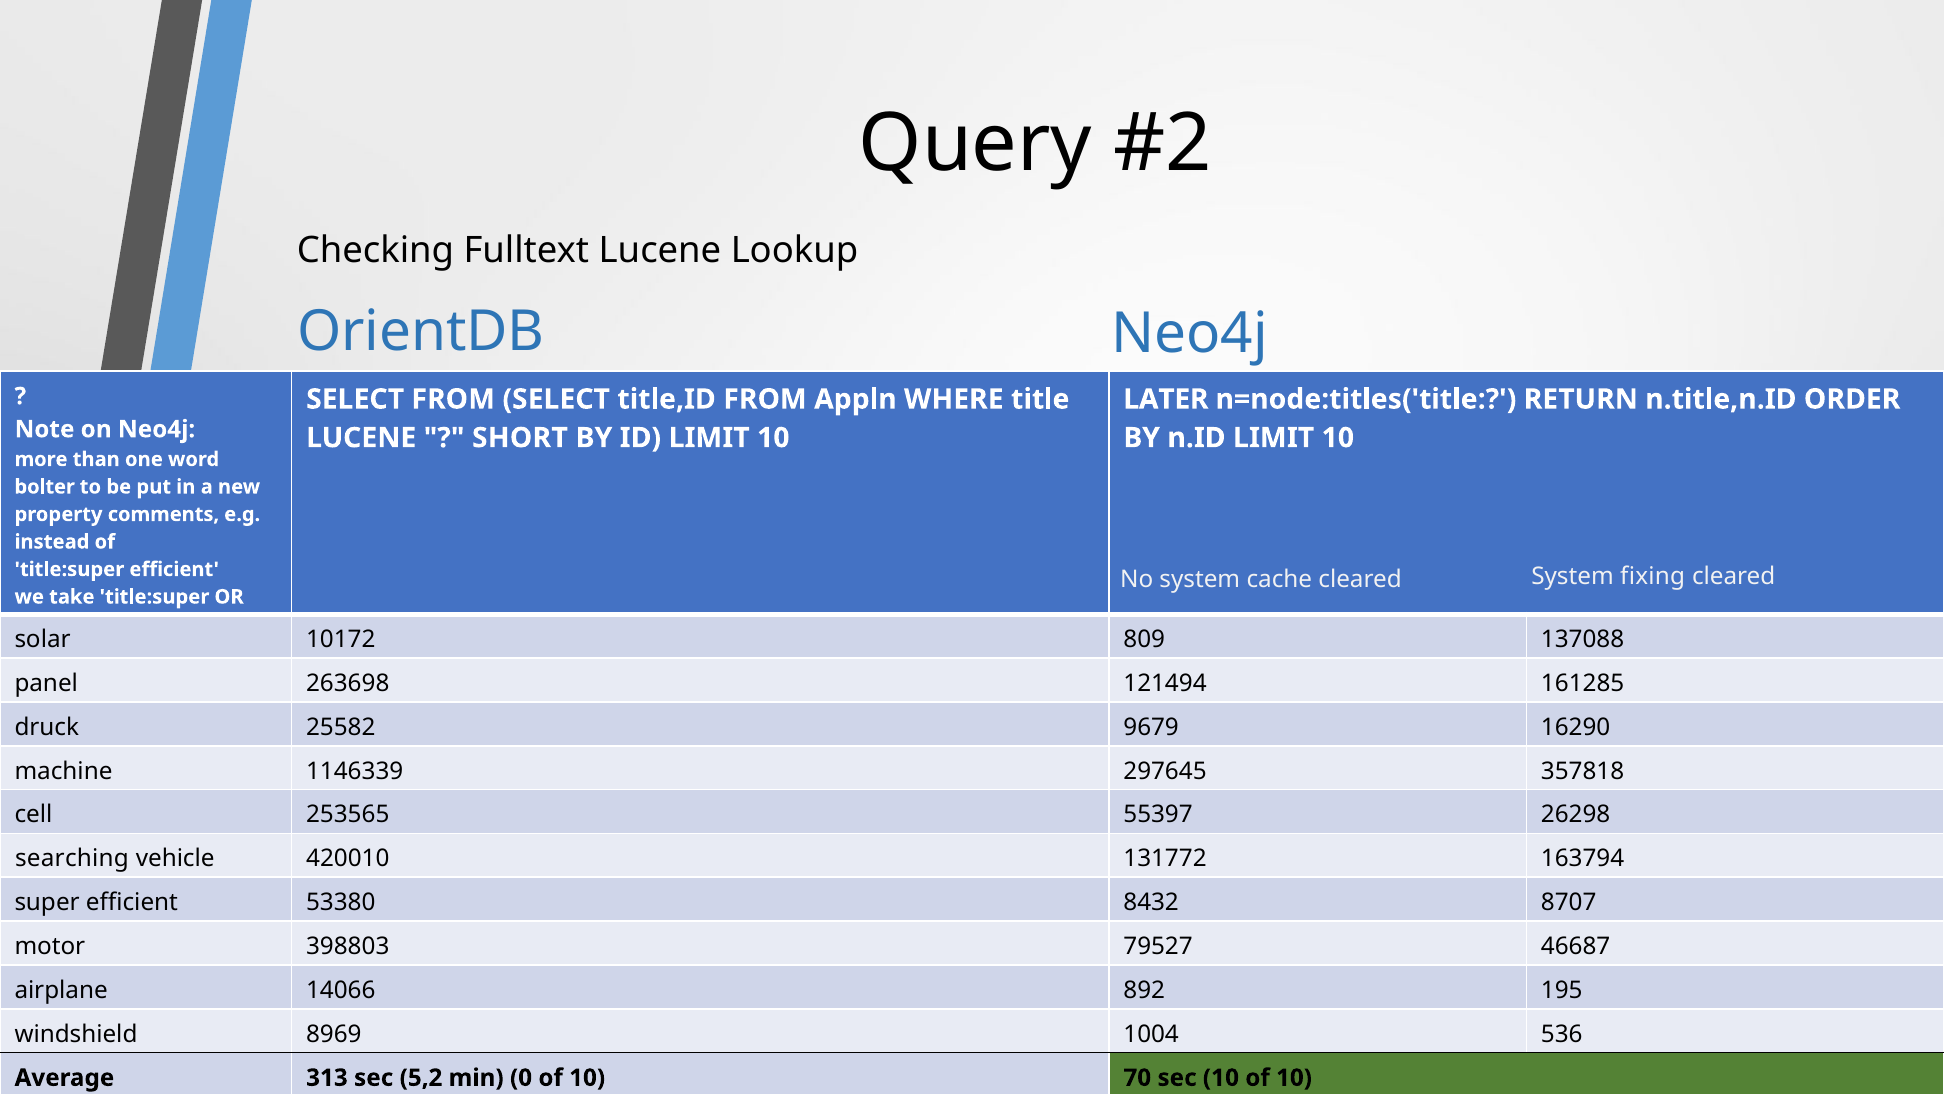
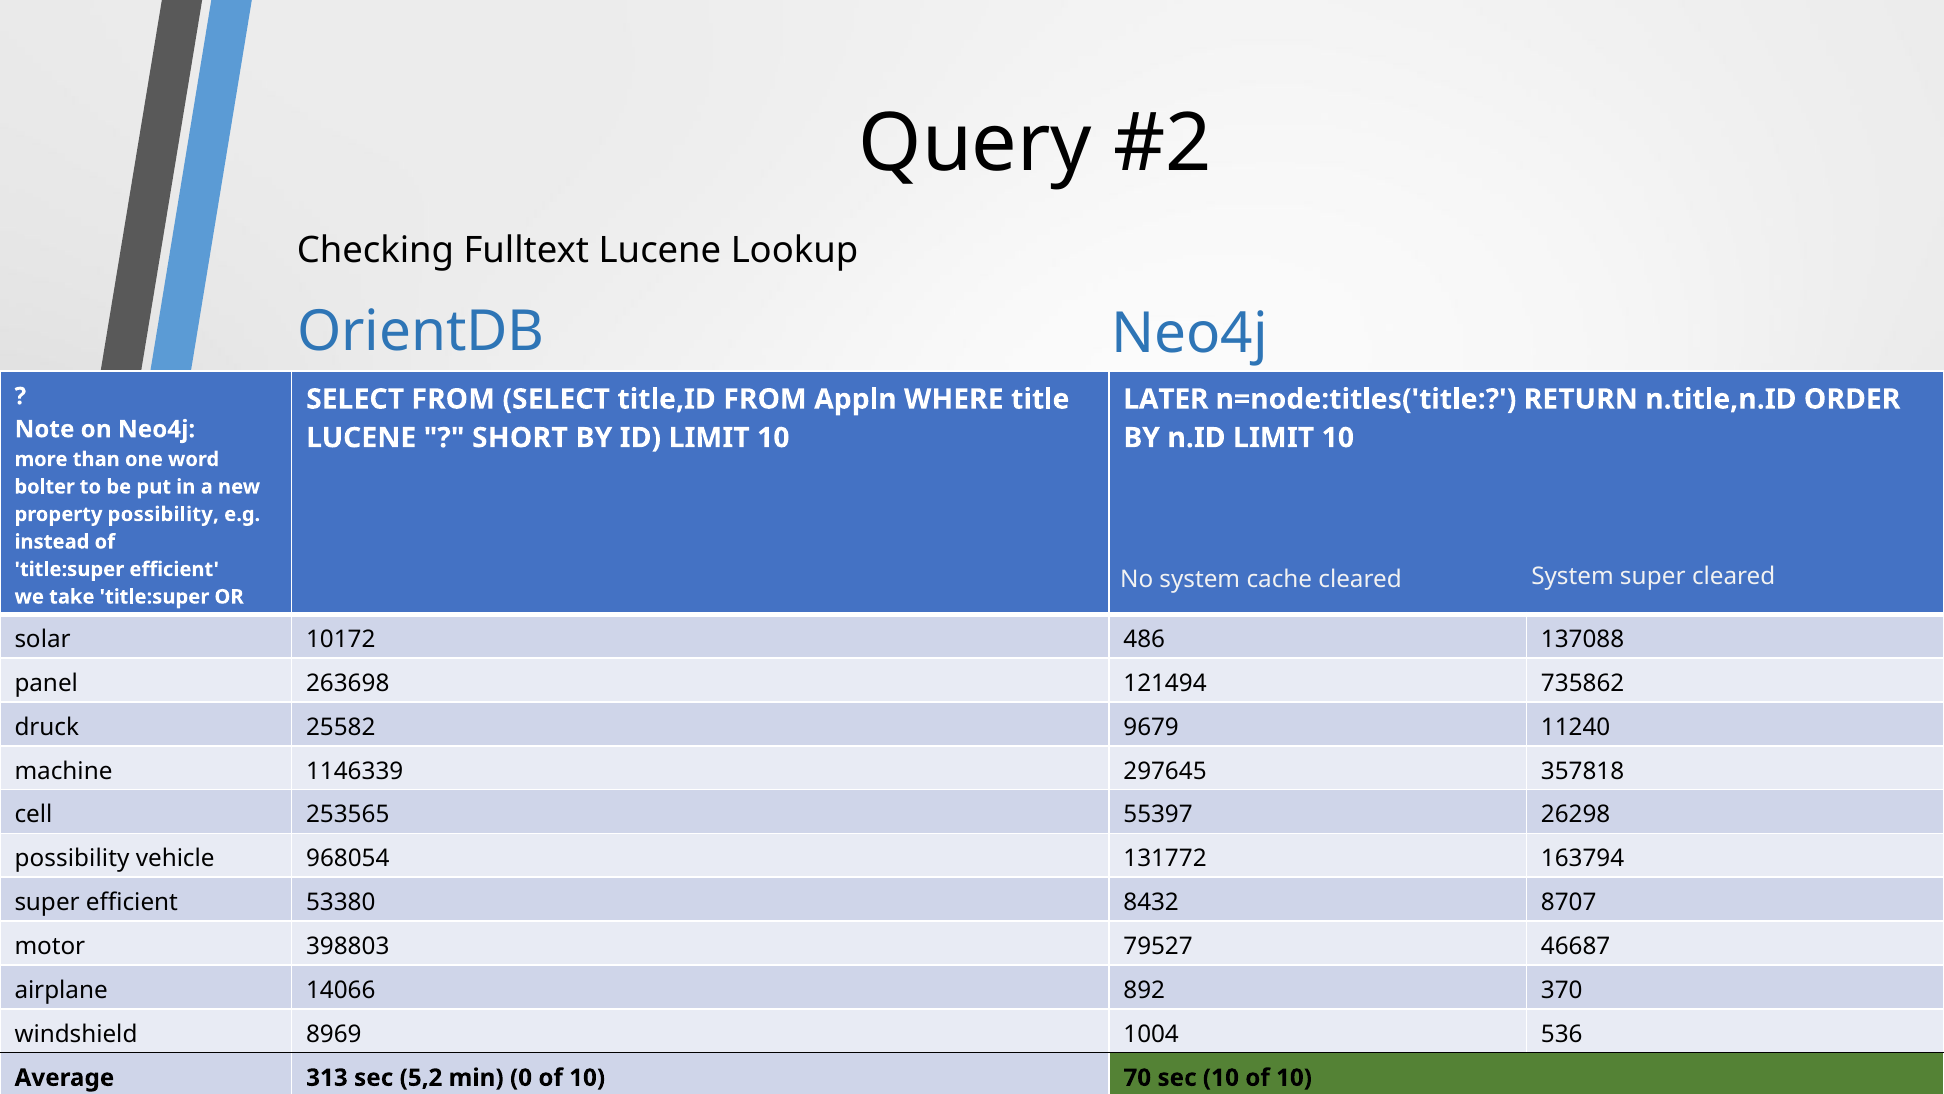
property comments: comments -> possibility (163, 514)
System fixing: fixing -> super (1653, 577)
809: 809 -> 486 (1144, 639)
161285: 161285 -> 735862 (1583, 683)
16290: 16290 -> 11240 (1576, 727)
searching: searching -> possibility (72, 858)
420010: 420010 -> 968054 (348, 858)
195: 195 -> 370 (1562, 990)
